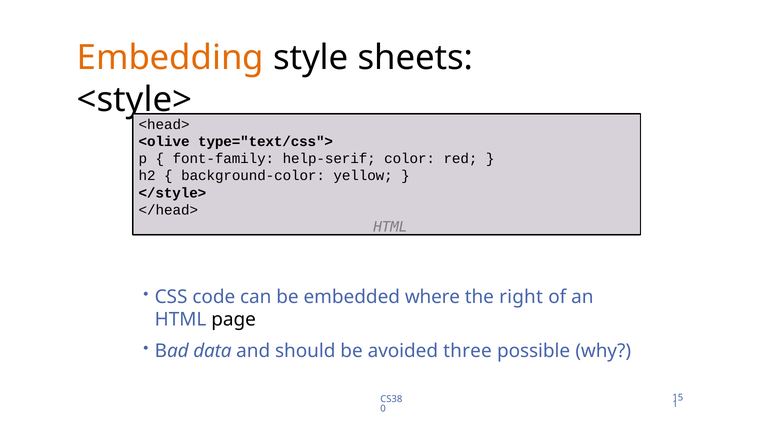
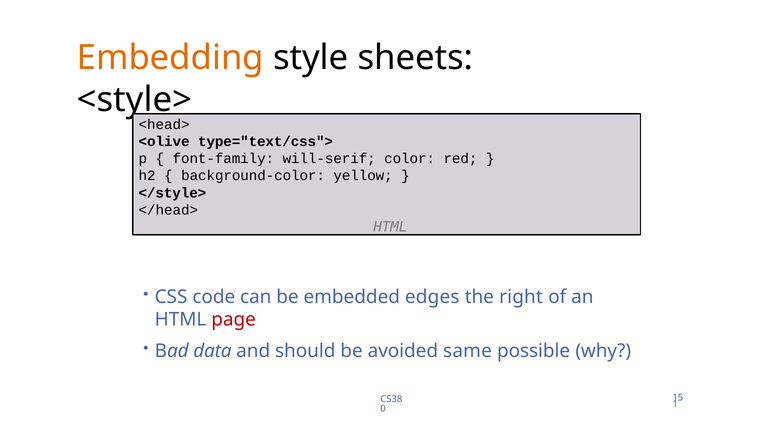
help-serif: help-serif -> will-serif (329, 159)
where: where -> edges (432, 297)
page colour: black -> red (234, 320)
three: three -> same (467, 351)
